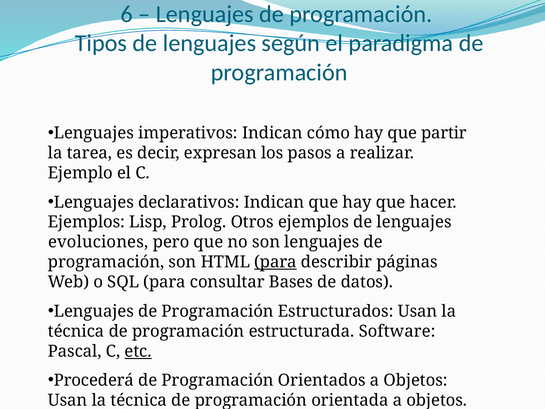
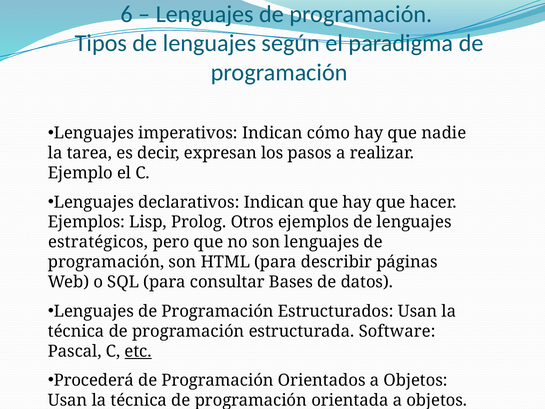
partir: partir -> nadie (444, 133)
evoluciones: evoluciones -> estratégicos (98, 242)
para underline: present -> none (275, 262)
